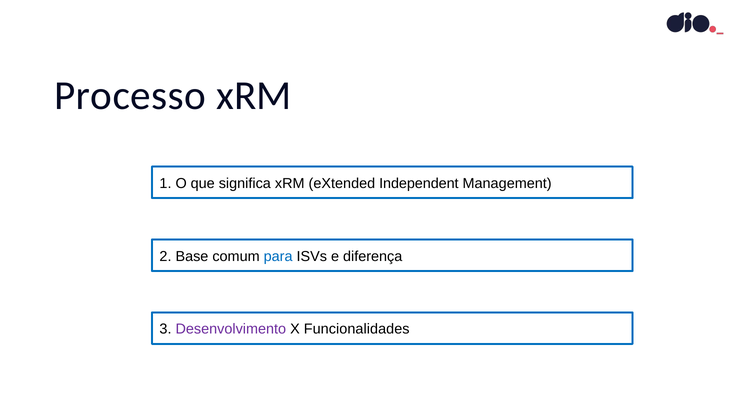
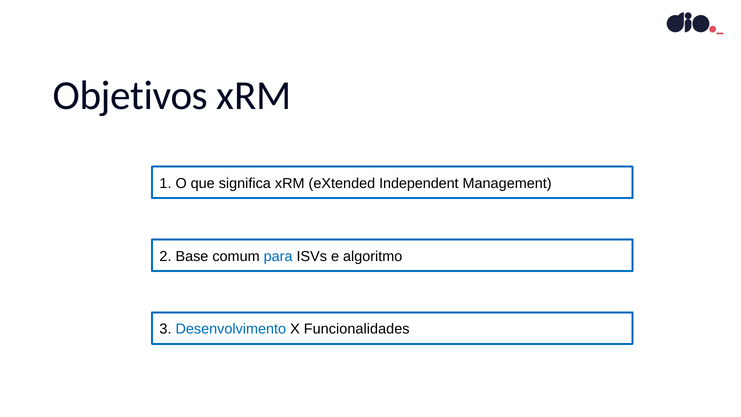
Processo: Processo -> Objetivos (130, 96)
diferença: diferença -> algoritmo (373, 256)
Desenvolvimento colour: purple -> blue (231, 329)
